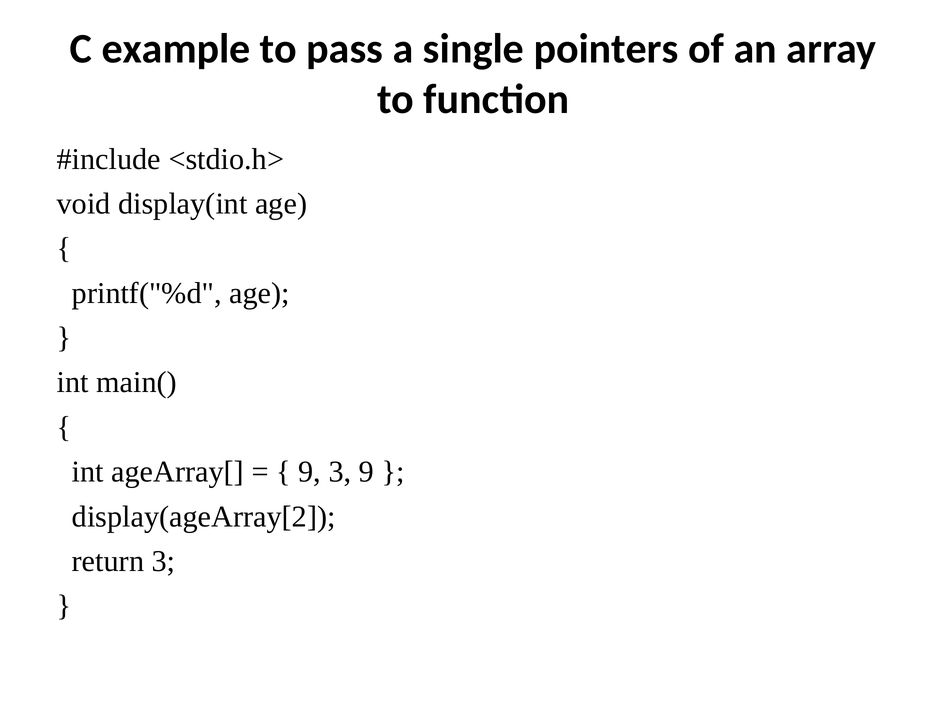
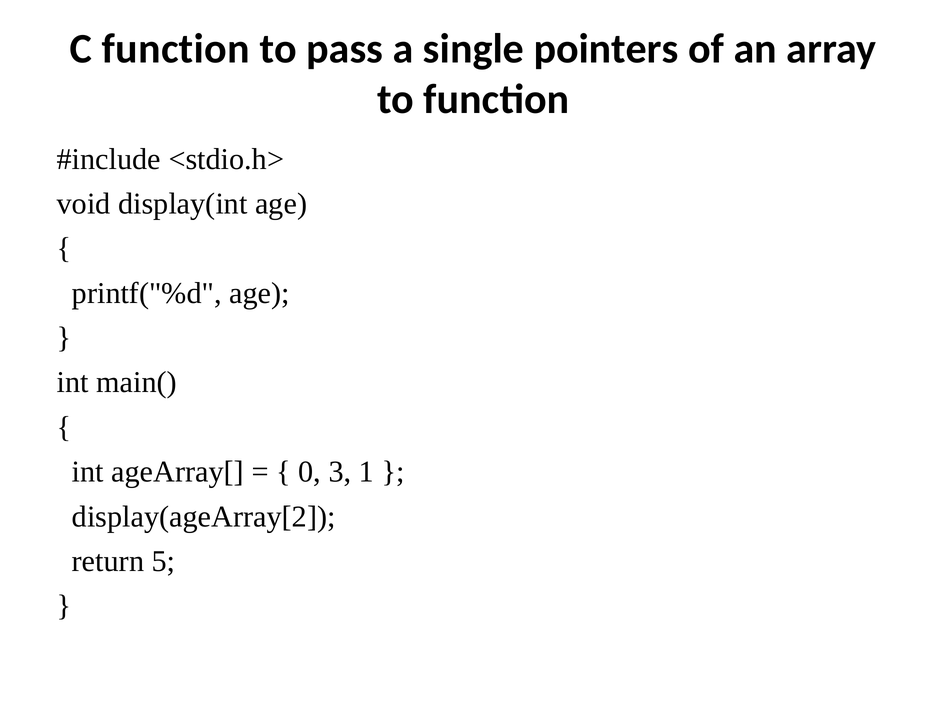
C example: example -> function (176, 49)
9: 9 -> 0 (310, 472)
3 9: 9 -> 1 (366, 472)
return 3: 3 -> 5 (163, 561)
